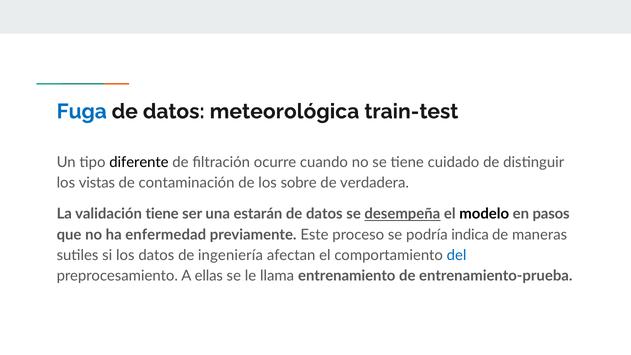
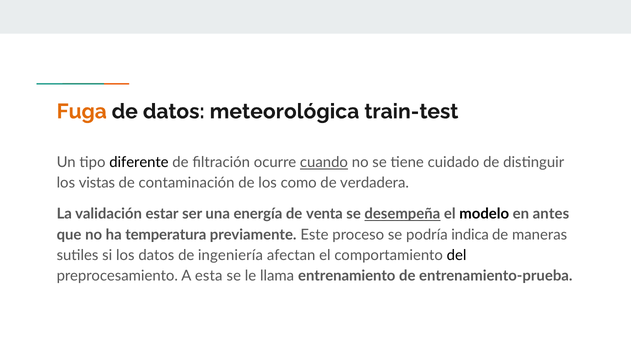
Fuga colour: blue -> orange (82, 111)
cuando underline: none -> present (324, 162)
sobre: sobre -> como (299, 183)
validación tiene: tiene -> estar (162, 214)
estarán: estarán -> energía (258, 214)
datos: datos -> venta (324, 214)
pasos: pasos -> antes (551, 214)
enfermedad: enfermedad -> temperatura (166, 235)
del colour: blue -> black (457, 255)
ellas: ellas -> esta (209, 276)
